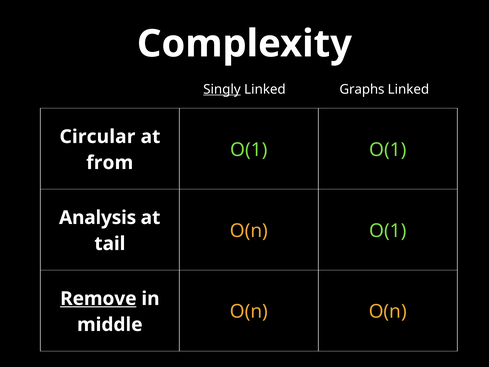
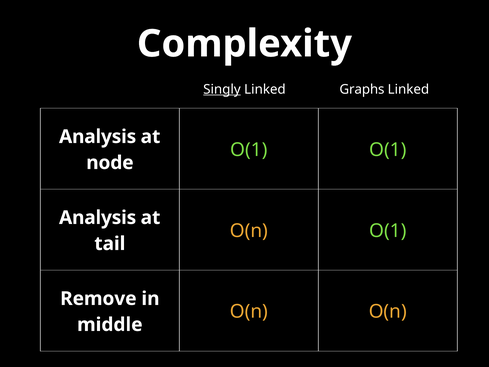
Circular: Circular -> Analysis (98, 137)
from: from -> node (110, 163)
Remove underline: present -> none (98, 298)
